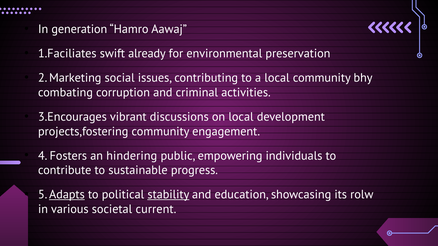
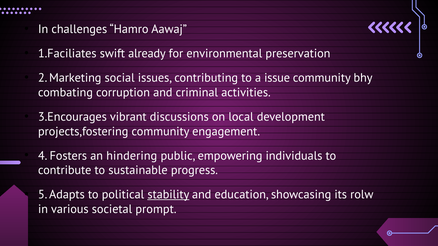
generation: generation -> challenges (79, 29)
a local: local -> issue (277, 78)
Adapts underline: present -> none (67, 195)
current: current -> prompt (156, 209)
